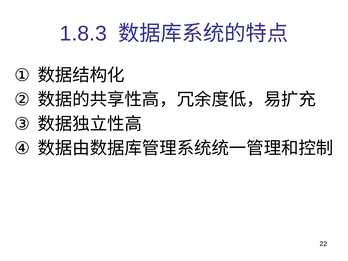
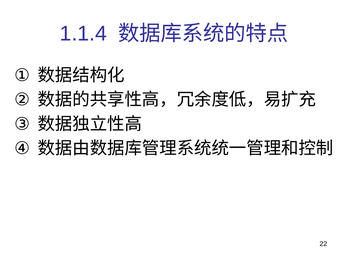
1.8.3: 1.8.3 -> 1.1.4 (83, 34)
